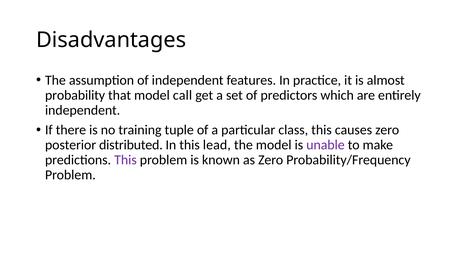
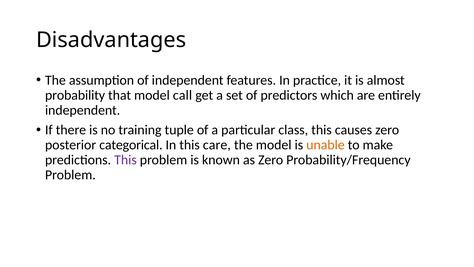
distributed: distributed -> categorical (131, 145)
lead: lead -> care (217, 145)
unable colour: purple -> orange (325, 145)
